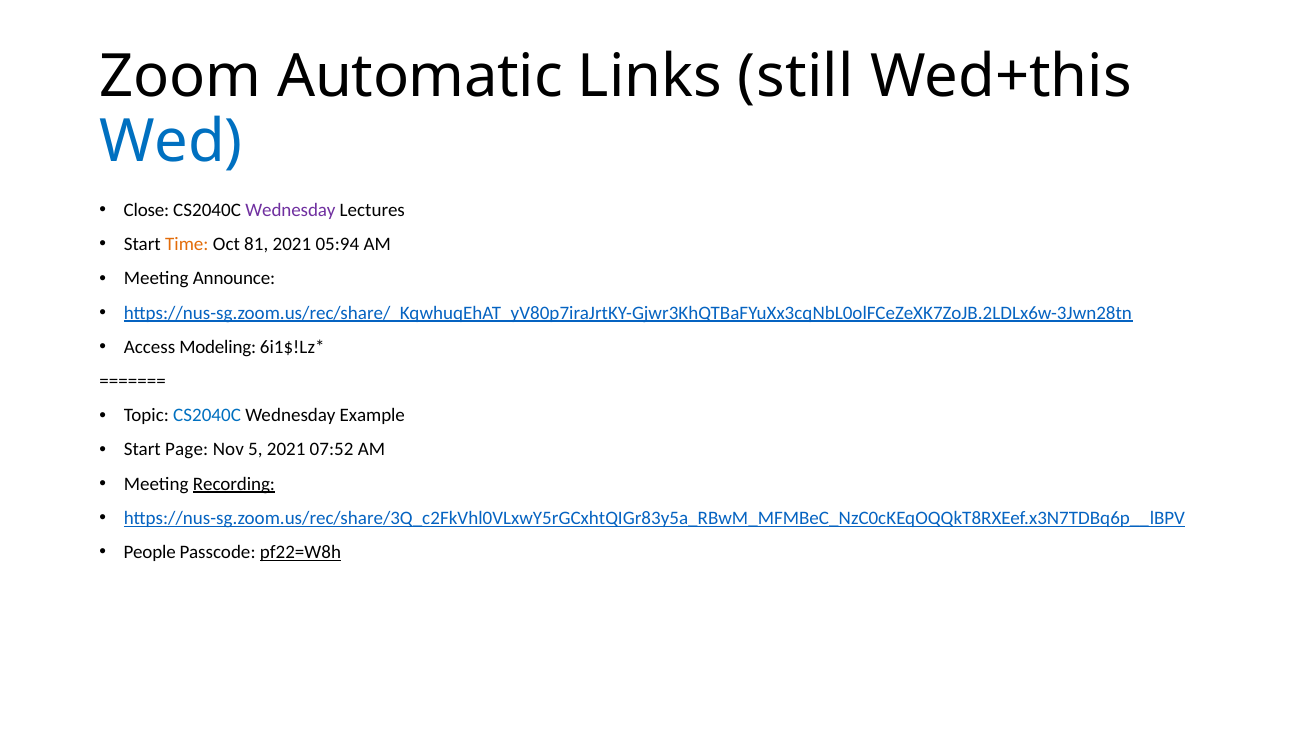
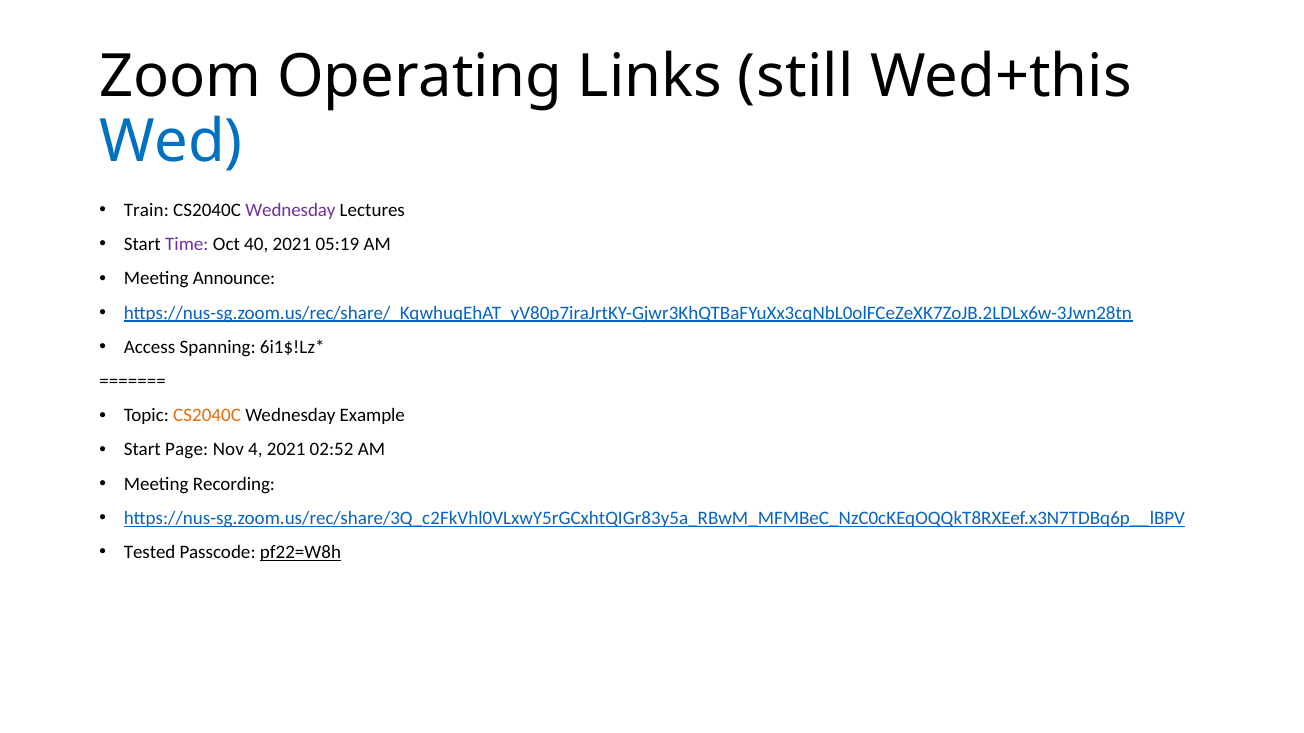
Automatic: Automatic -> Operating (420, 77)
Close: Close -> Train (146, 210)
Time colour: orange -> purple (187, 245)
81: 81 -> 40 (256, 245)
05:94: 05:94 -> 05:19 (337, 245)
Modeling: Modeling -> Spanning (218, 347)
CS2040C colour: blue -> orange (207, 416)
5: 5 -> 4 (255, 450)
07:52: 07:52 -> 02:52 (332, 450)
Recording underline: present -> none (234, 484)
People: People -> Tested (150, 553)
